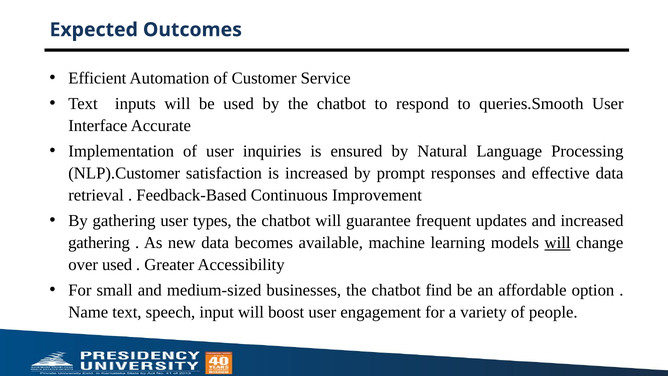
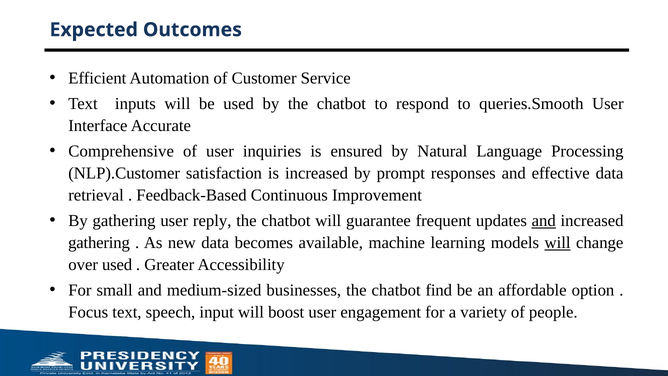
Implementation: Implementation -> Comprehensive (121, 151)
types: types -> reply (212, 221)
and underline: none -> present (544, 221)
Name: Name -> Focus (88, 312)
